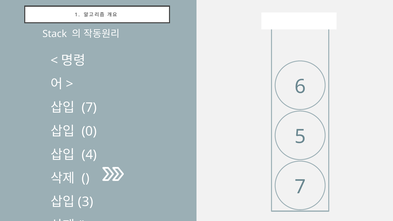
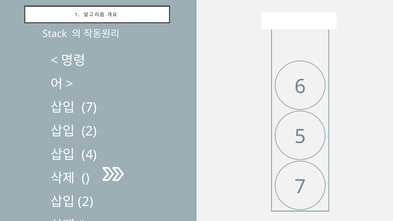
0: 0 -> 2 (89, 131)
3: 3 -> 2 (86, 202)
